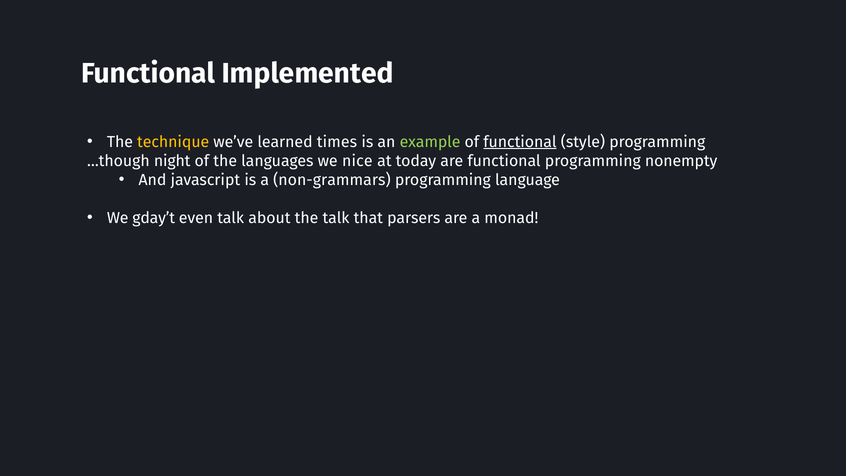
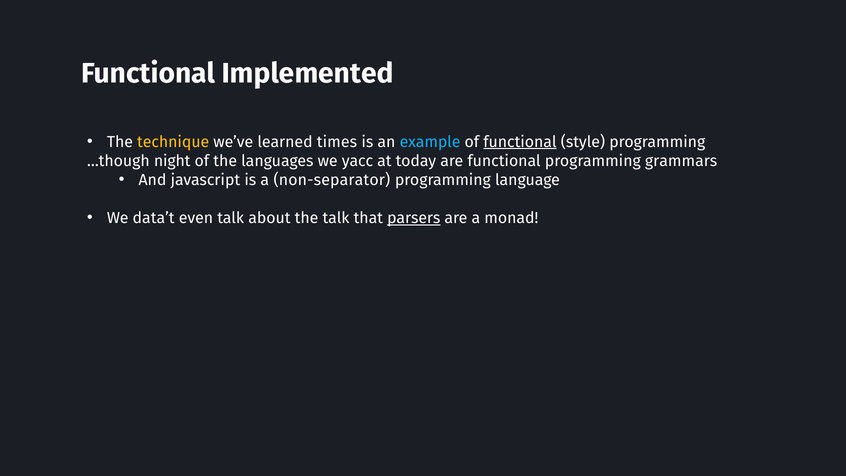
example colour: light green -> light blue (430, 142)
nice: nice -> yacc (357, 161)
nonempty: nonempty -> grammars (681, 161)
non-grammars: non-grammars -> non-separator (332, 180)
gday’t: gday’t -> data’t (154, 218)
parsers underline: none -> present (414, 218)
